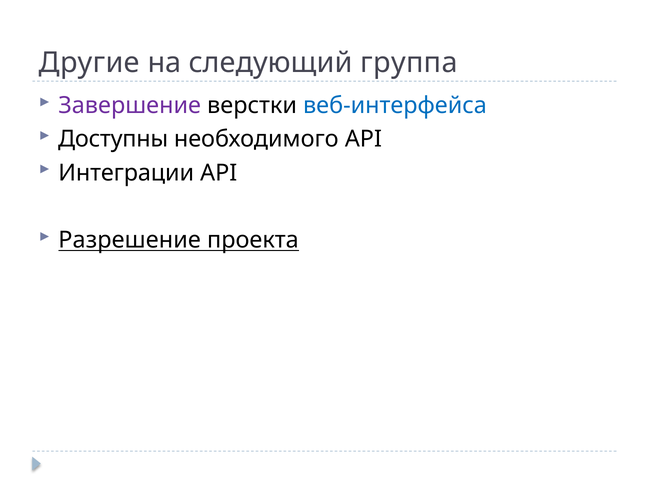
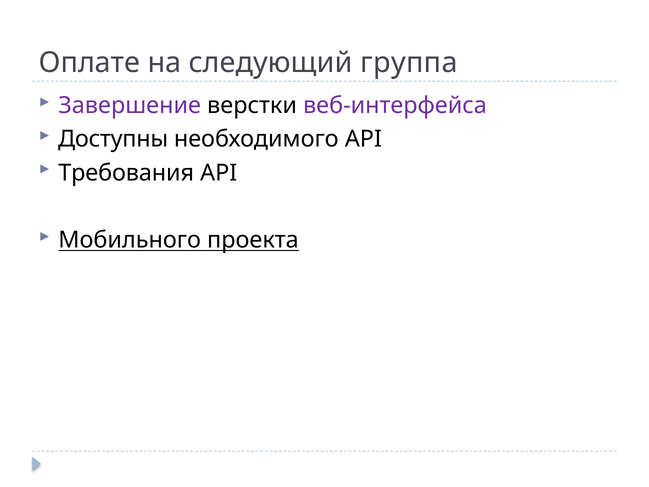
Другие: Другие -> Оплате (89, 63)
веб-интерфейса colour: blue -> purple (395, 105)
Интеграции: Интеграции -> Требования (126, 173)
Разрешение: Разрешение -> Мобильного (130, 240)
